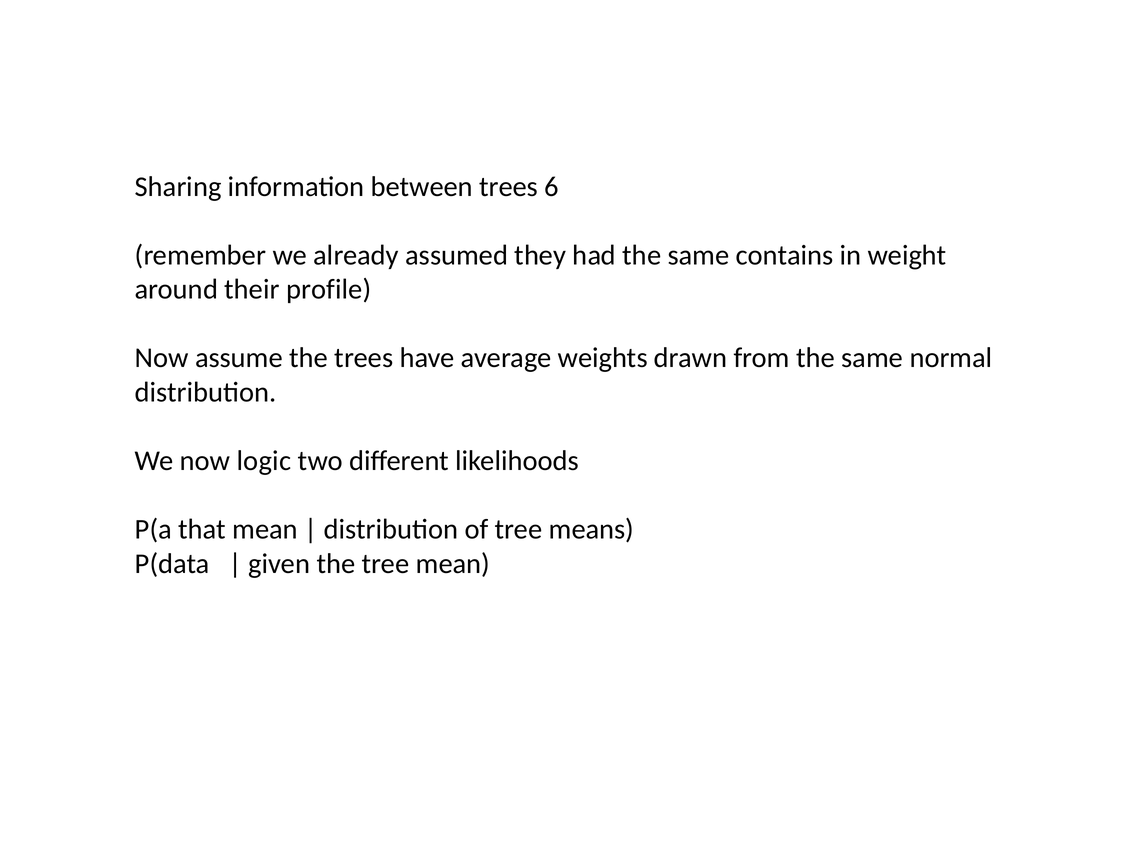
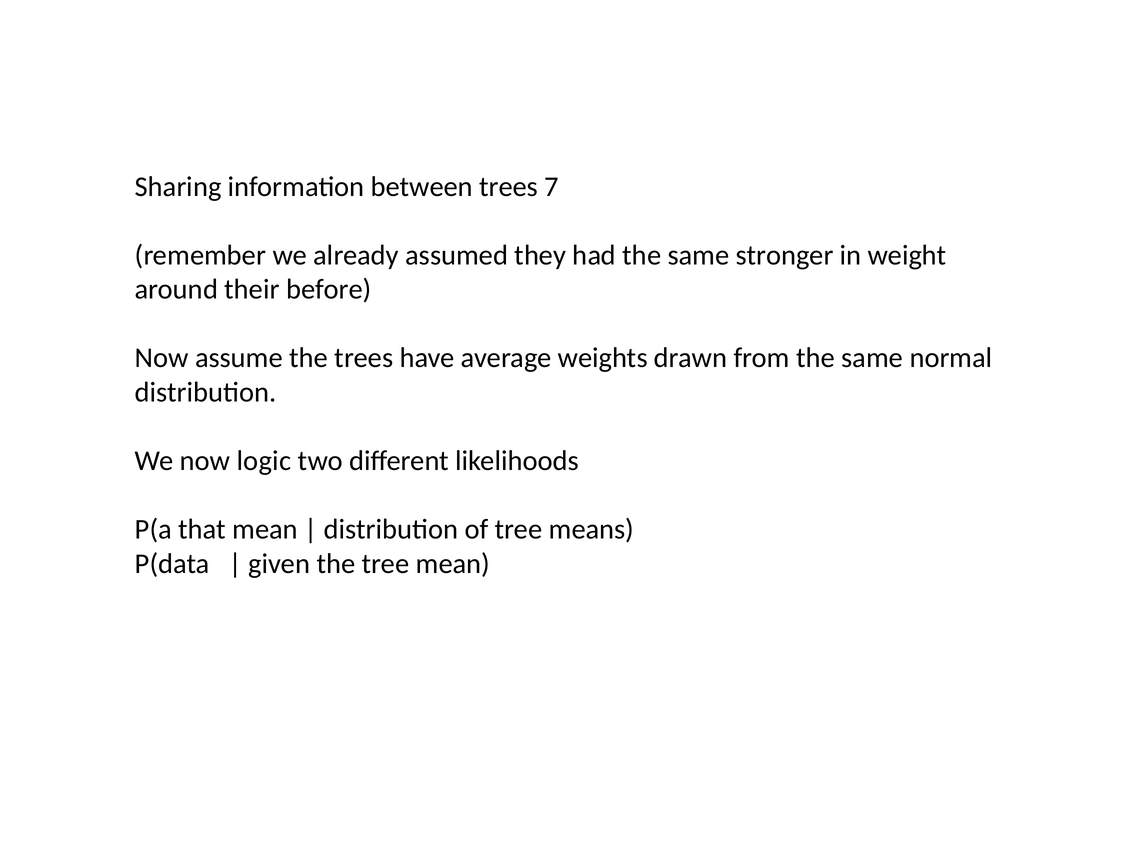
6: 6 -> 7 (552, 186)
contains: contains -> stronger (785, 255)
profile: profile -> before (329, 289)
